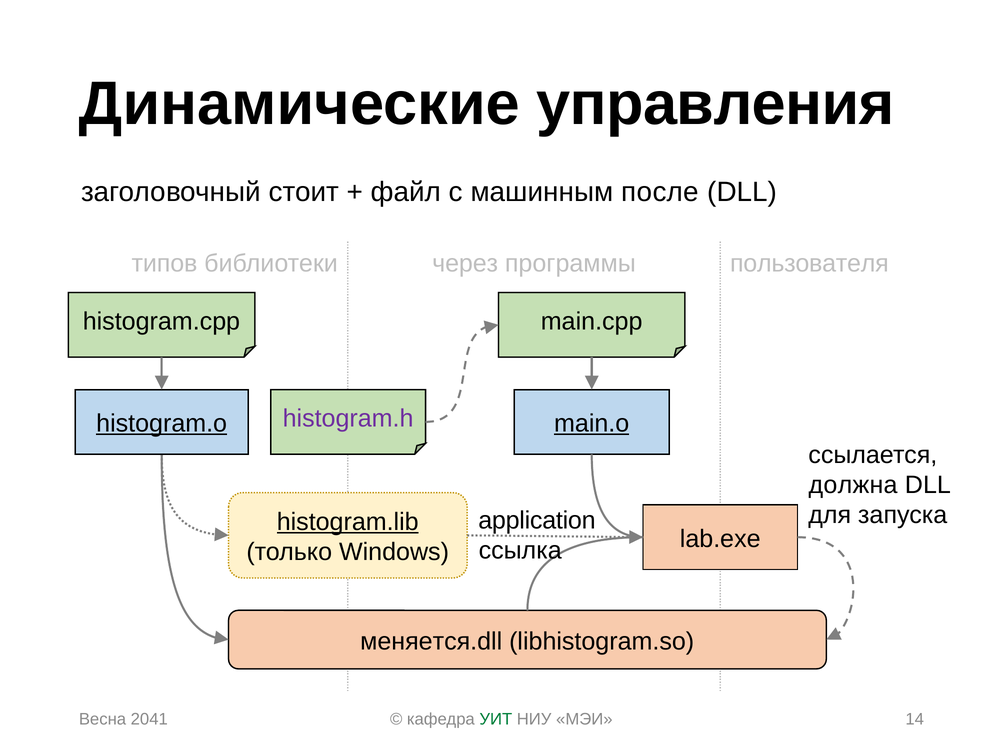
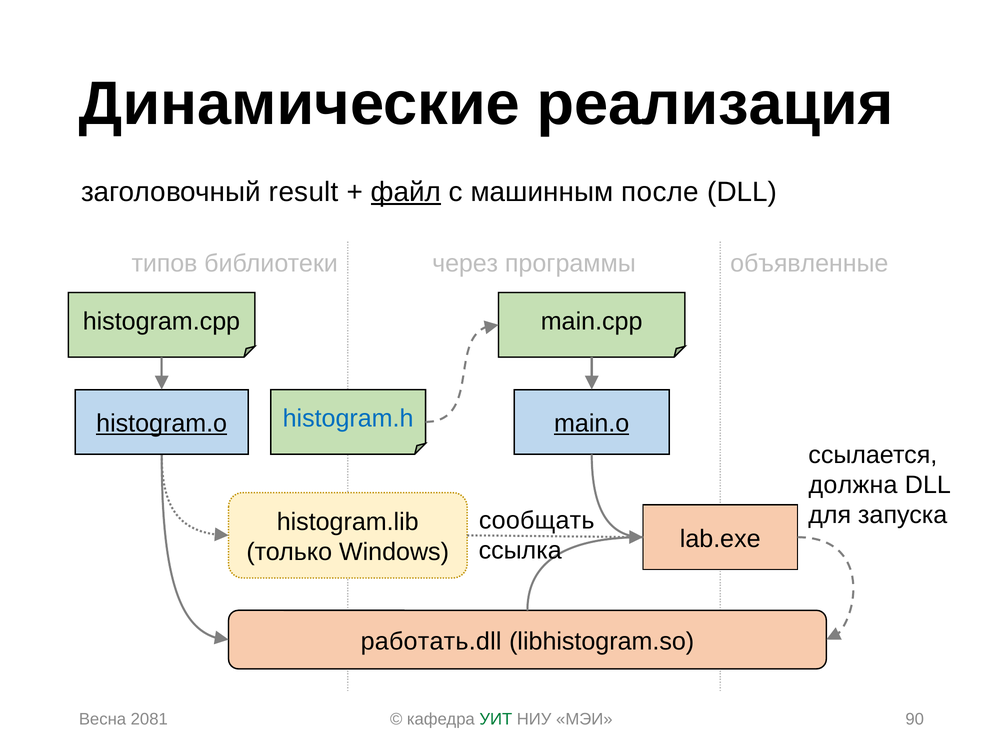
управления: управления -> реализация (715, 104)
стоит: стоит -> result (304, 192)
файл underline: none -> present (406, 192)
пользователя: пользователя -> объявленные (809, 263)
histogram.h colour: purple -> blue (348, 418)
application: application -> сообщать (537, 520)
histogram.lib underline: present -> none (348, 521)
меняется.dll: меняется.dll -> работать.dll (431, 641)
2041: 2041 -> 2081 (149, 718)
14: 14 -> 90 (915, 718)
